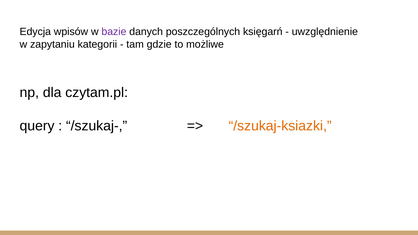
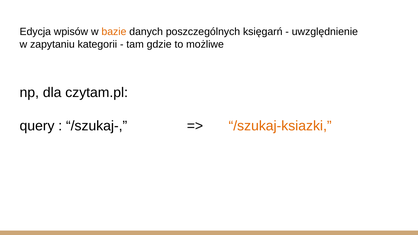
bazie colour: purple -> orange (114, 32)
